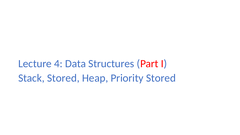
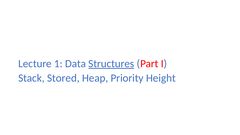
4: 4 -> 1 (58, 64)
Structures underline: none -> present (111, 64)
Priority Stored: Stored -> Height (161, 78)
